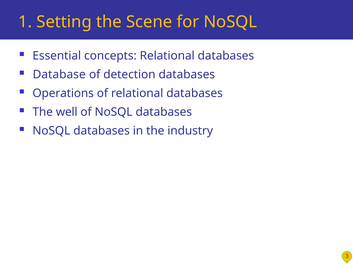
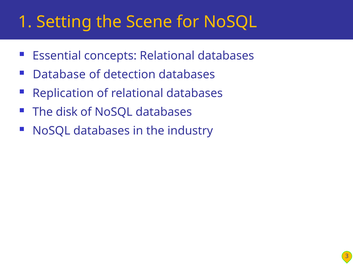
Operations: Operations -> Replication (63, 94)
well: well -> disk (67, 112)
